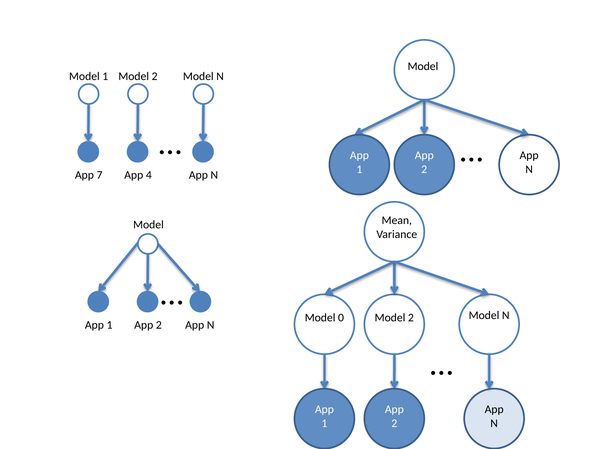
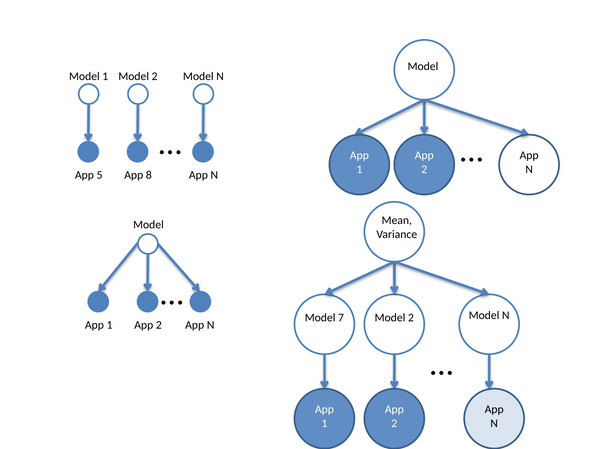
7: 7 -> 5 (100, 175)
4: 4 -> 8 (149, 175)
0: 0 -> 7 (341, 318)
